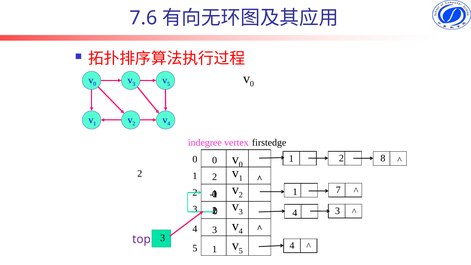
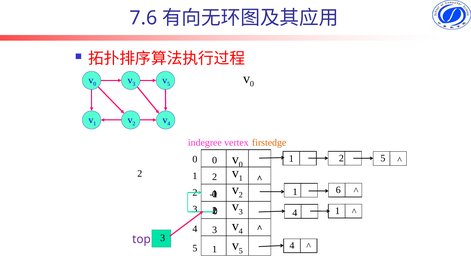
firstedge colour: black -> orange (269, 143)
1 2 8: 8 -> 5 (383, 158)
7: 7 -> 6 (338, 190)
4 3: 3 -> 1 (338, 211)
